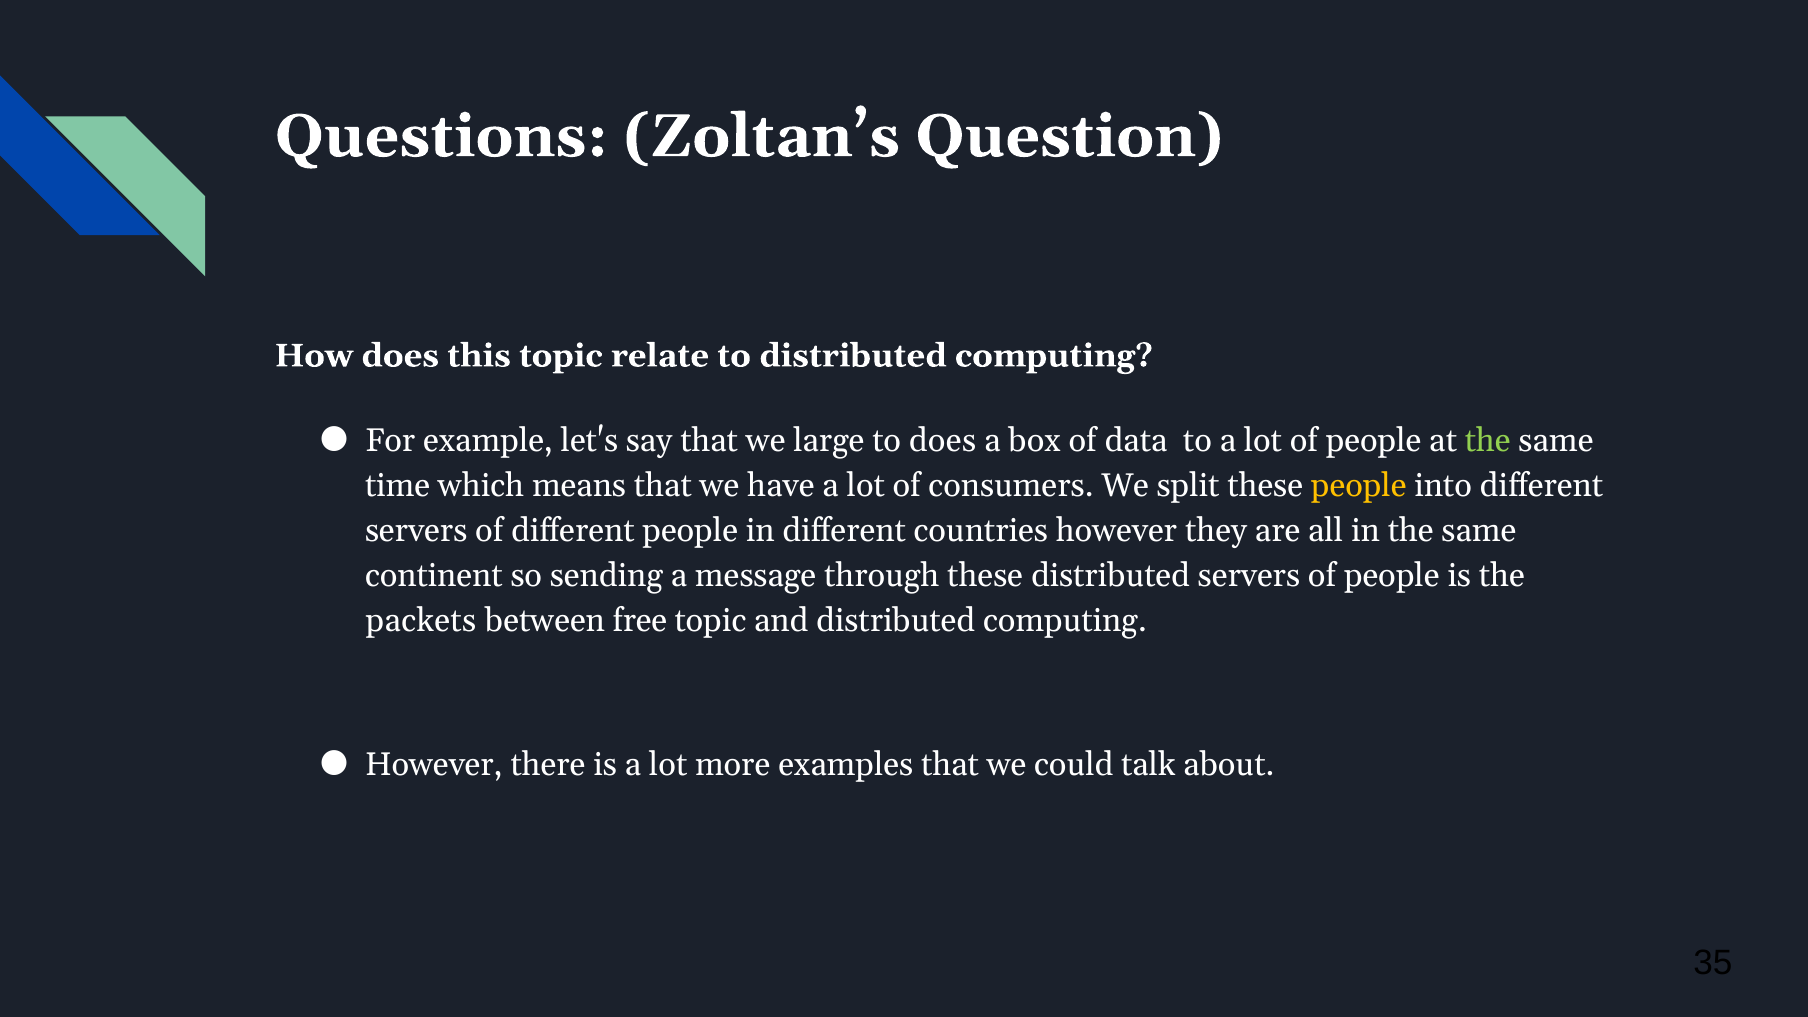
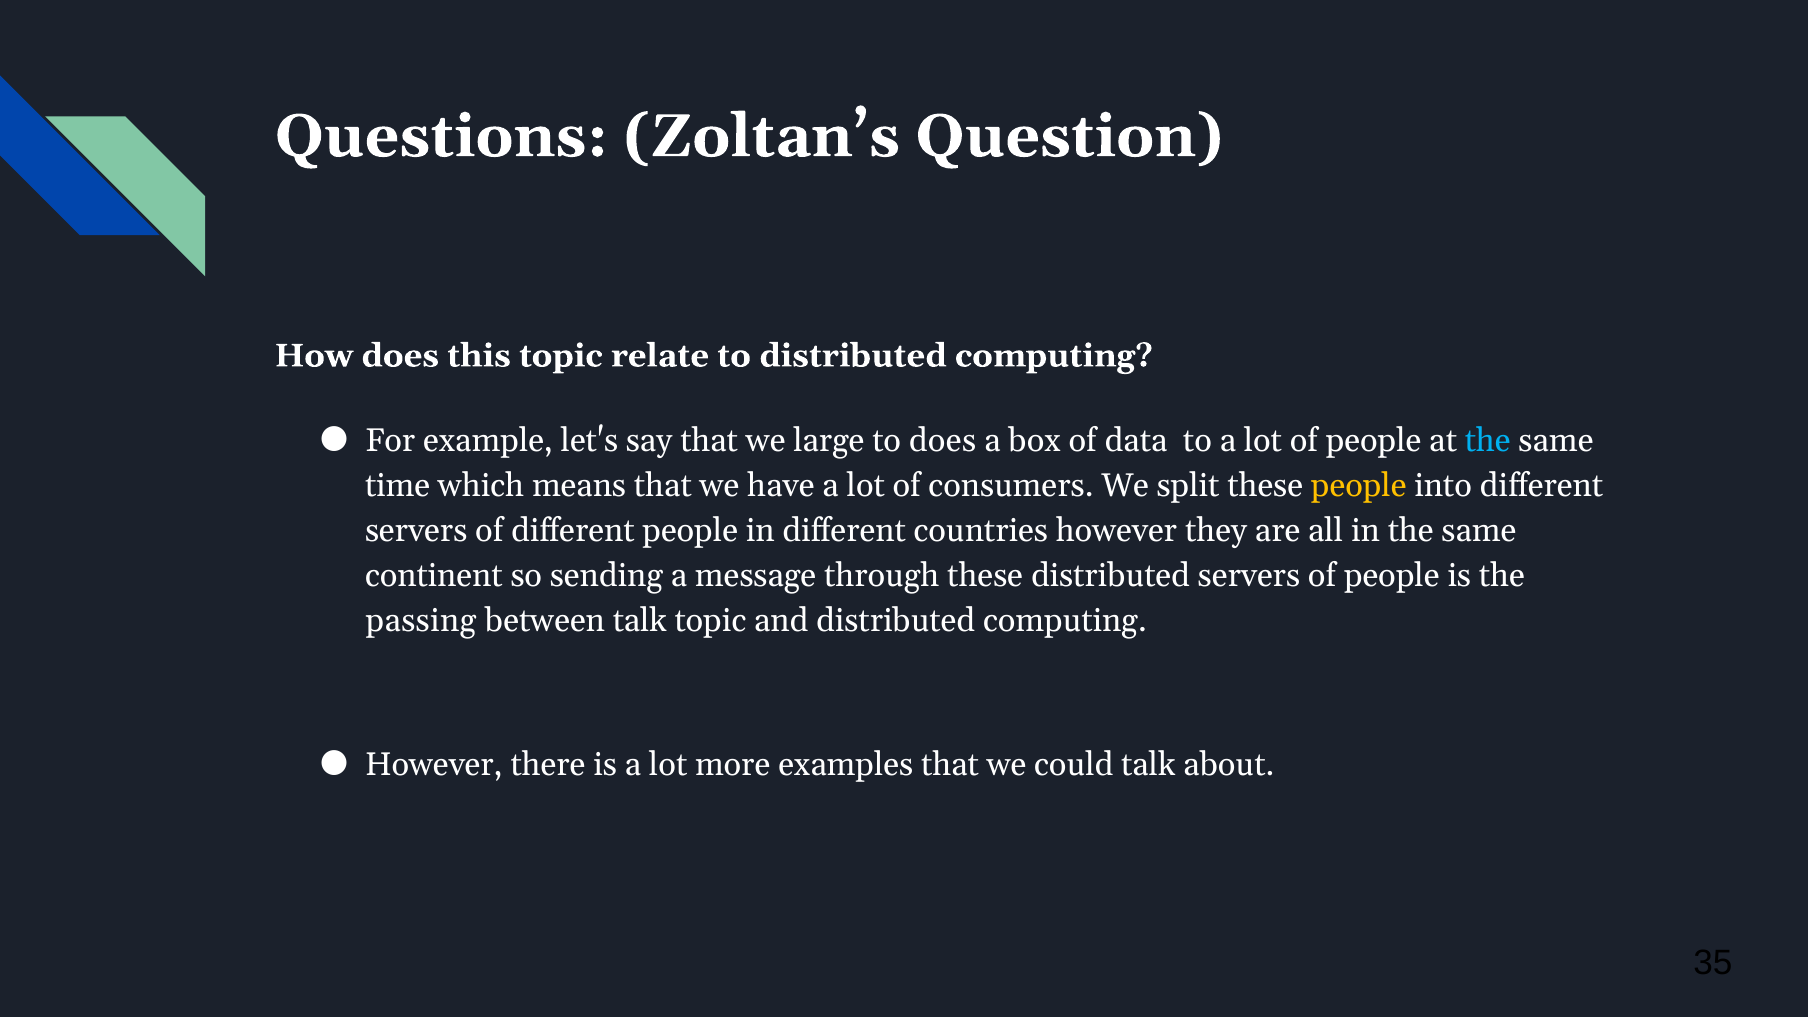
the colour: light green -> light blue (1488, 441)
packets: packets -> passing (421, 621)
between free: free -> talk (640, 621)
